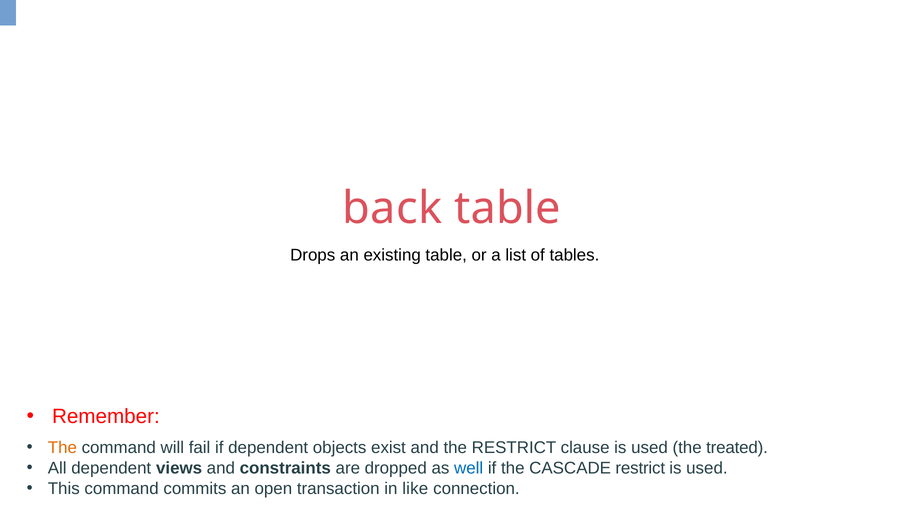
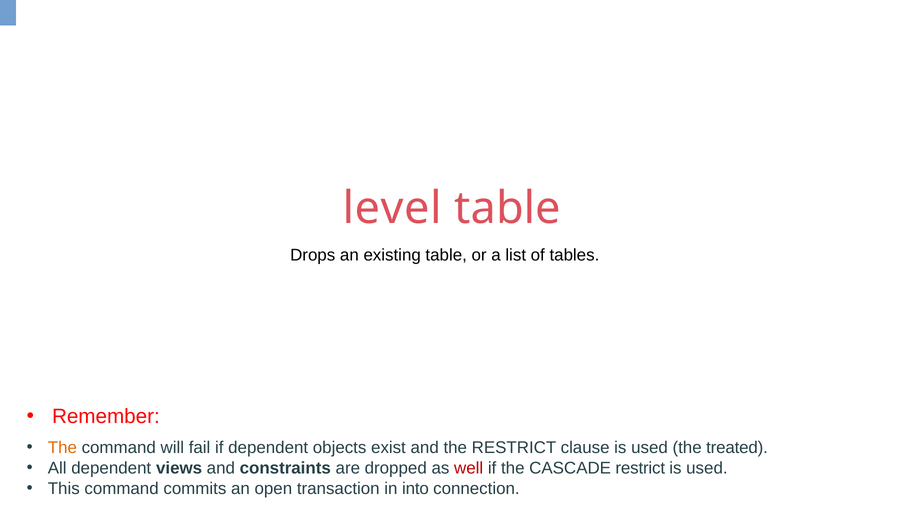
back: back -> level (392, 209)
well colour: blue -> red (469, 468)
like: like -> into (415, 488)
